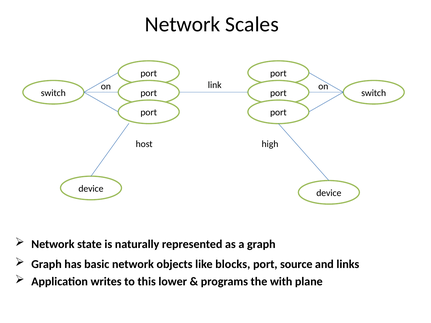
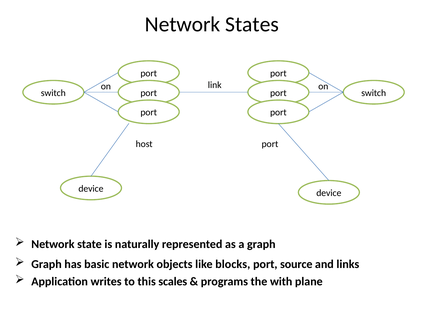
Scales: Scales -> States (252, 24)
host high: high -> port (270, 144)
lower: lower -> scales (173, 282)
